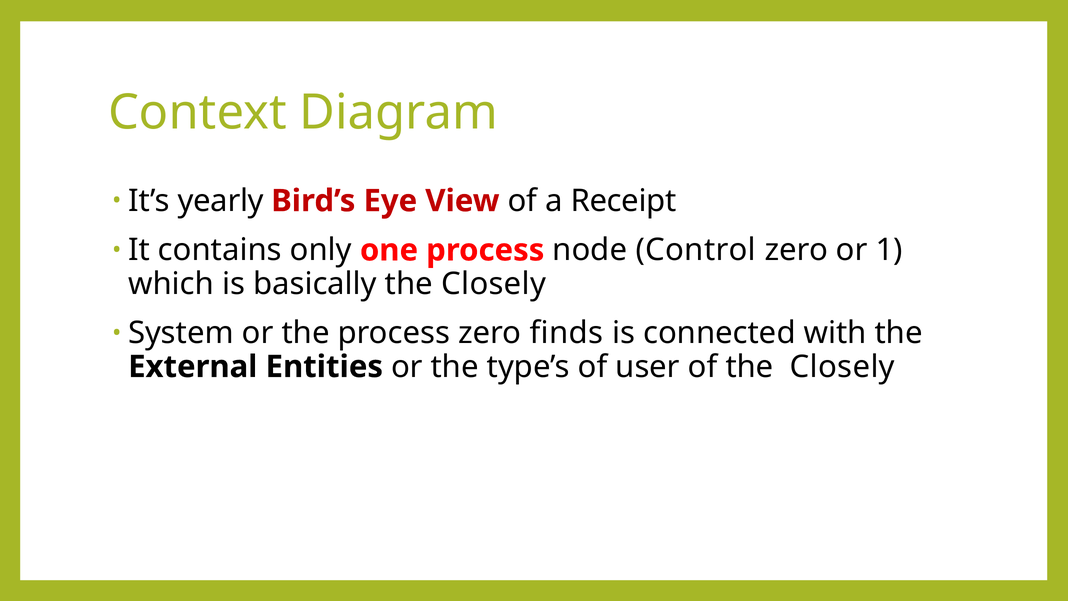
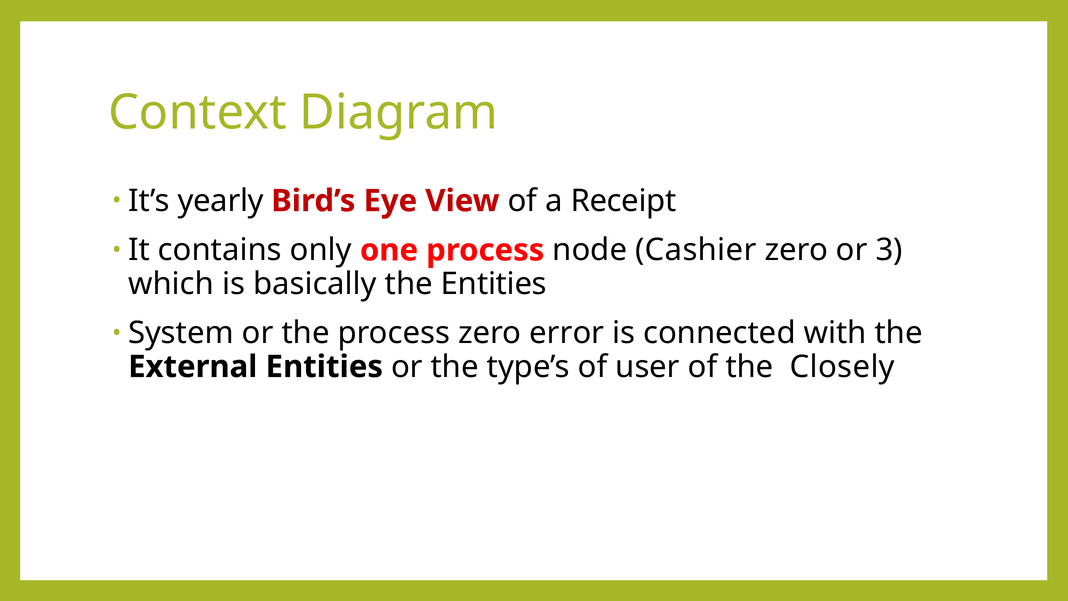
Control: Control -> Cashier (696, 250)
1: 1 -> 3 (889, 250)
basically the Closely: Closely -> Entities (494, 284)
finds: finds -> error (567, 333)
